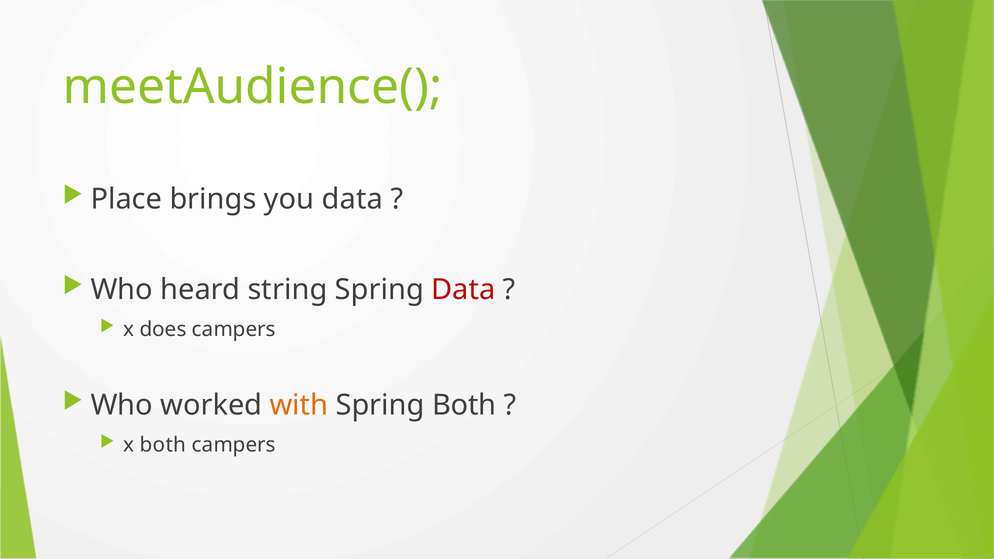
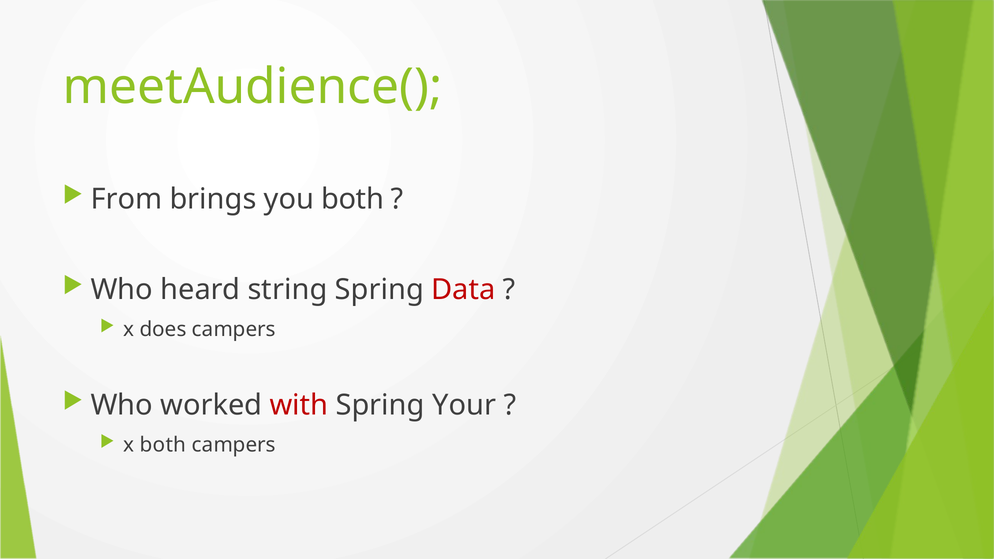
Place: Place -> From (126, 199)
you data: data -> both (353, 199)
with colour: orange -> red (299, 405)
Spring Both: Both -> Your (464, 405)
